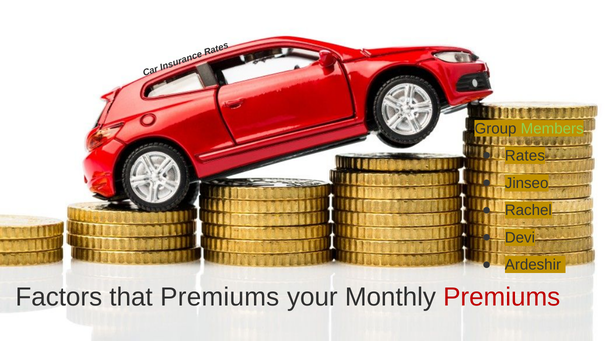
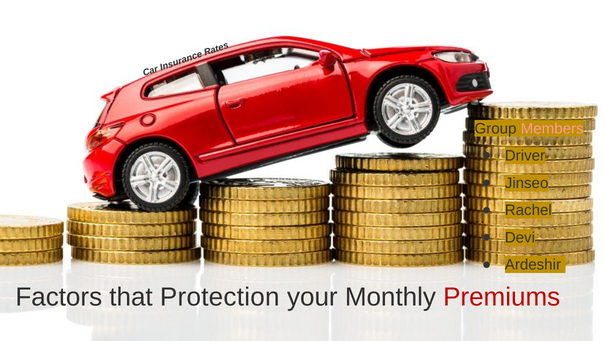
Members colour: light green -> pink (552, 128)
Rates: Rates -> Driver (525, 155)
that Premiums: Premiums -> Protection (220, 296)
